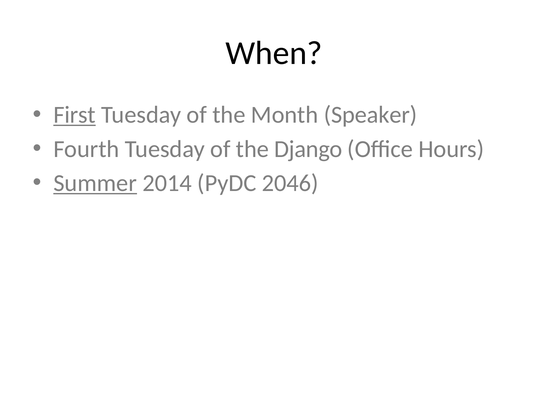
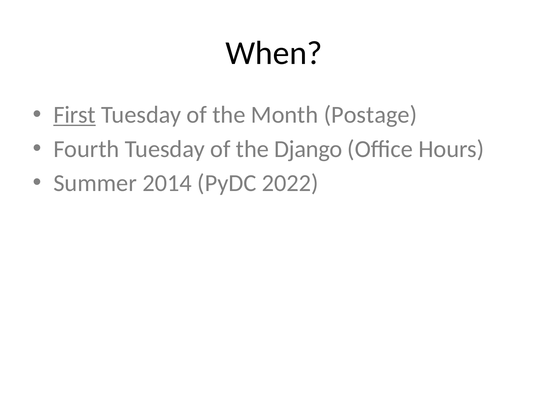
Speaker: Speaker -> Postage (370, 115)
Summer underline: present -> none (95, 183)
2046: 2046 -> 2022 (290, 183)
